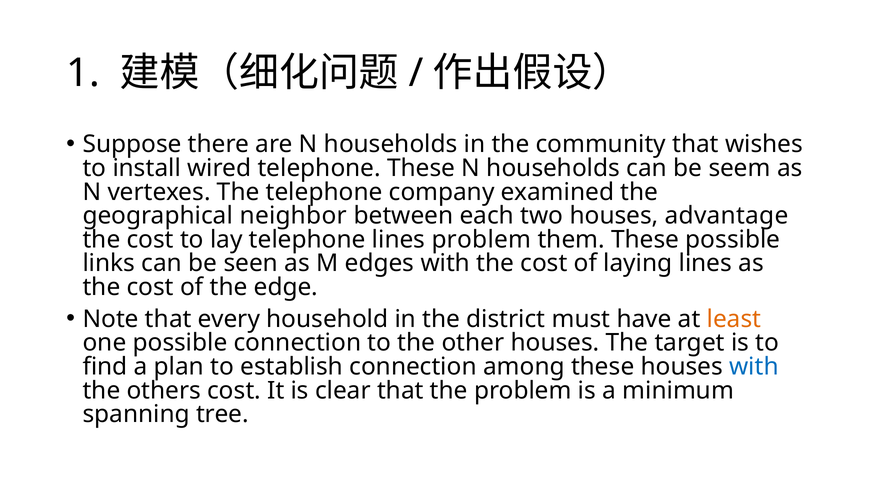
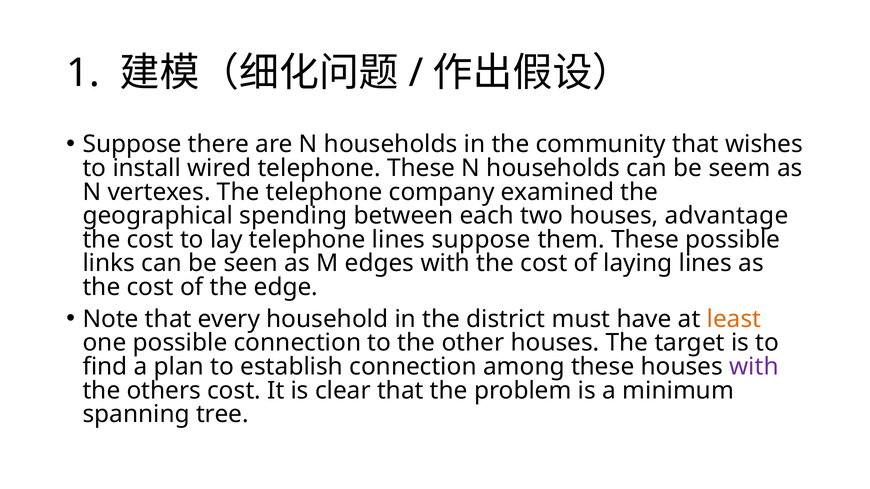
neighbor: neighbor -> spending (293, 216)
lines problem: problem -> suppose (481, 240)
with colour: blue -> purple (754, 367)
